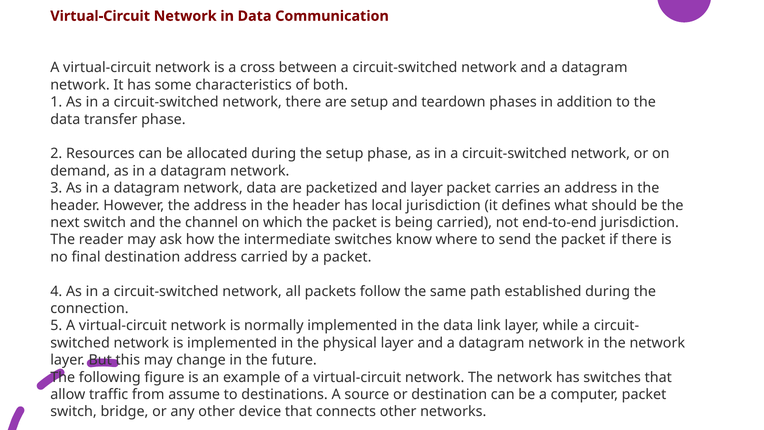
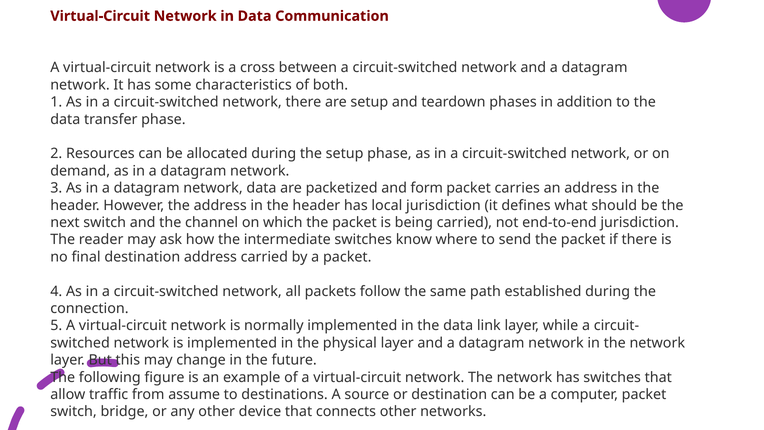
and layer: layer -> form (427, 188)
